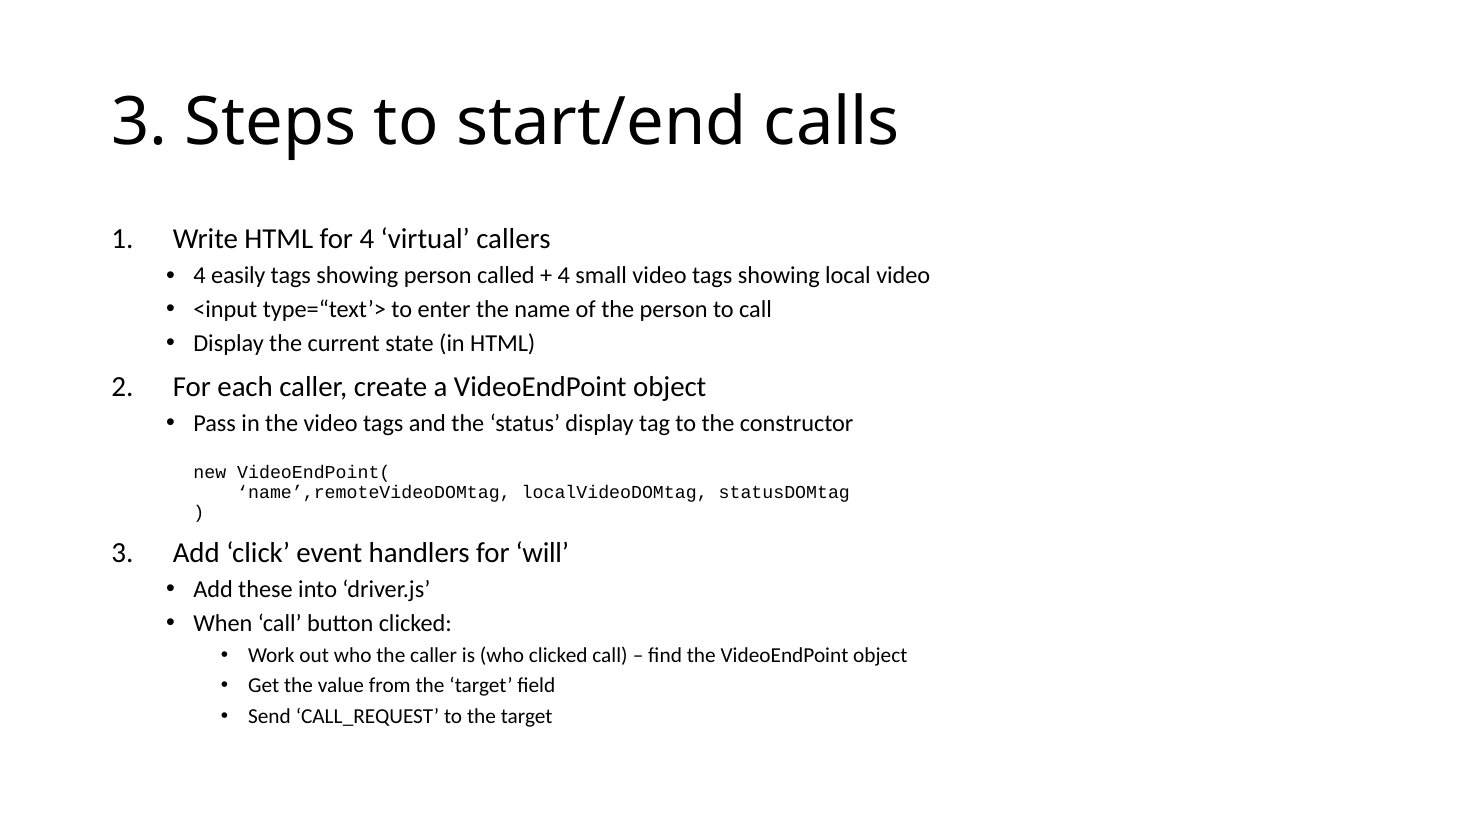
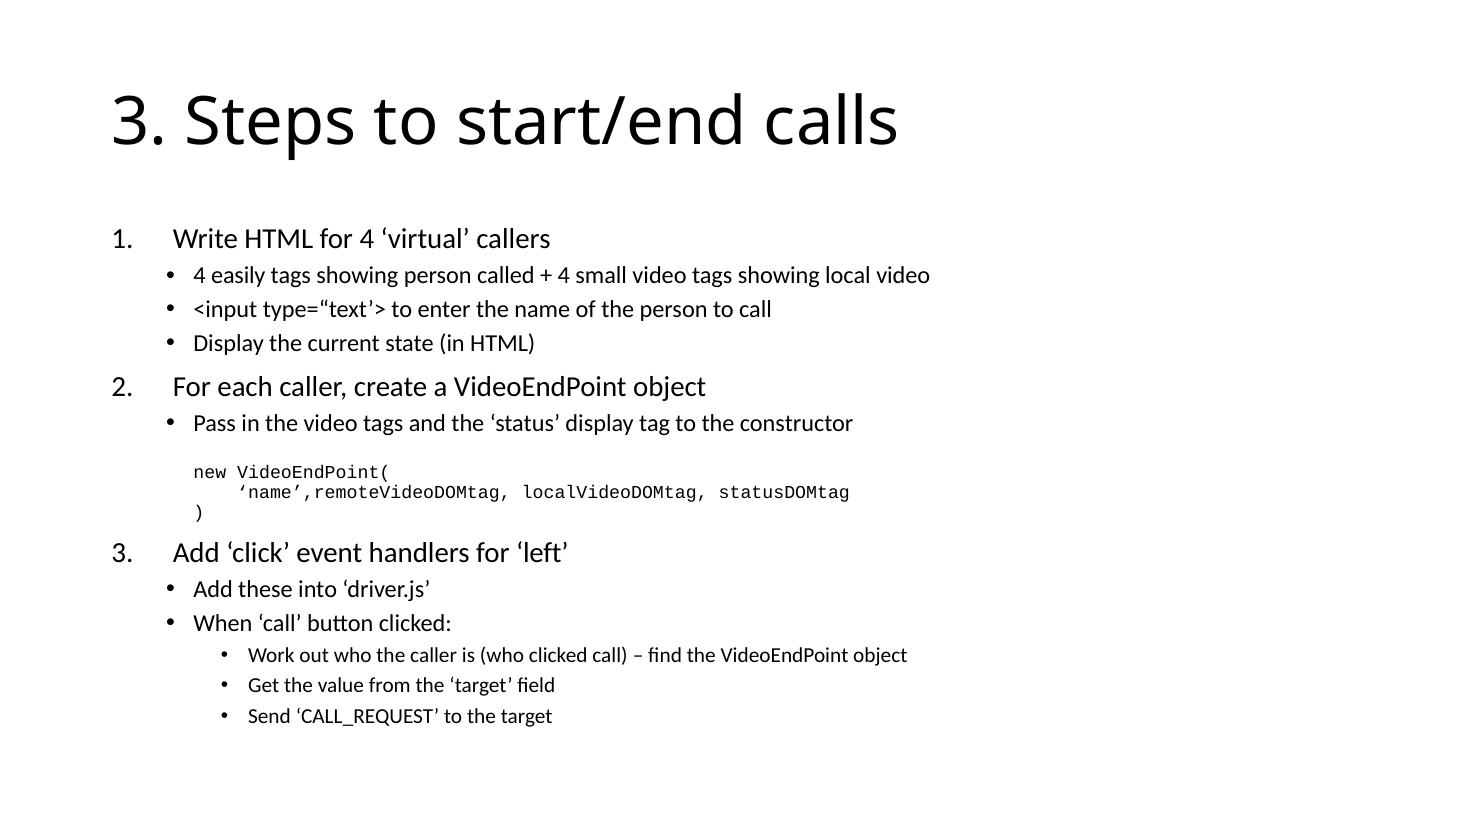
will: will -> left (542, 553)
